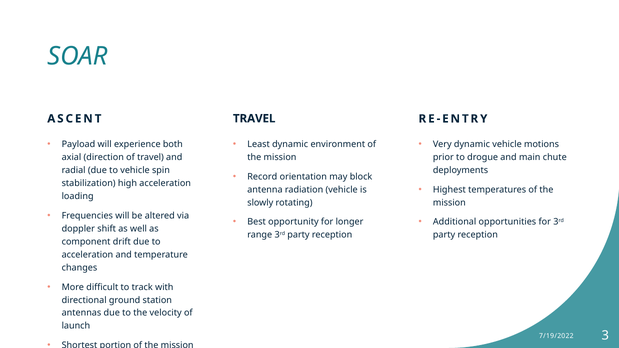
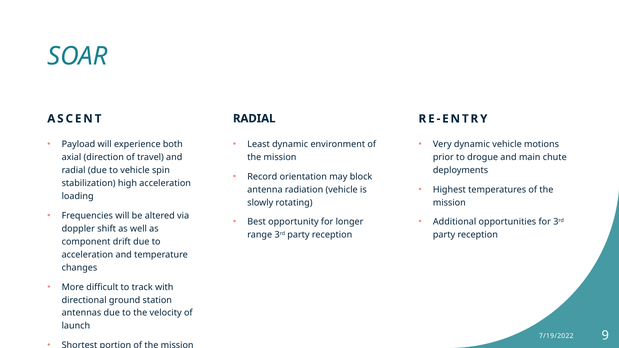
TRAVEL: TRAVEL -> RADIAL (254, 119)
3: 3 -> 9 (605, 336)
